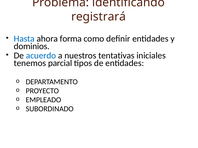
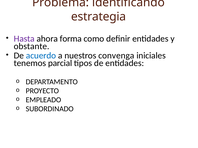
registrará: registrará -> estrategia (99, 17)
Hasta colour: blue -> purple (24, 39)
dominios: dominios -> obstante (32, 46)
tentativas: tentativas -> convenga (116, 56)
